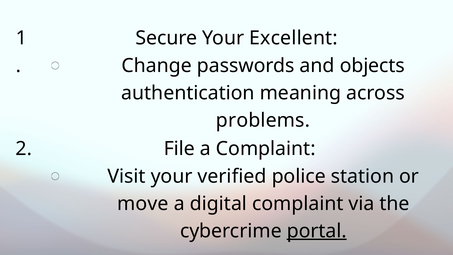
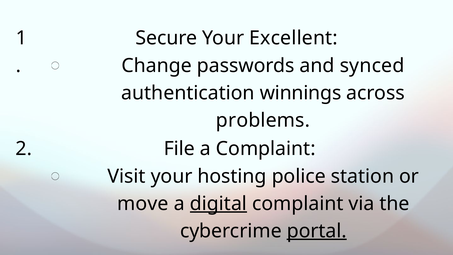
objects: objects -> synced (372, 66)
meaning: meaning -> winnings (301, 93)
verified: verified -> hosting (232, 176)
digital underline: none -> present (218, 203)
